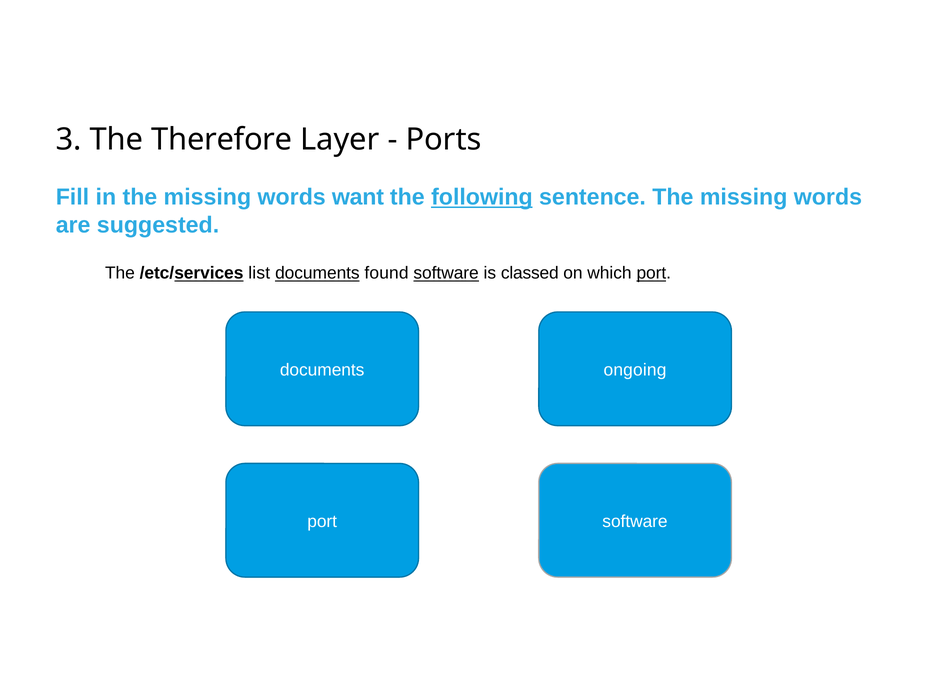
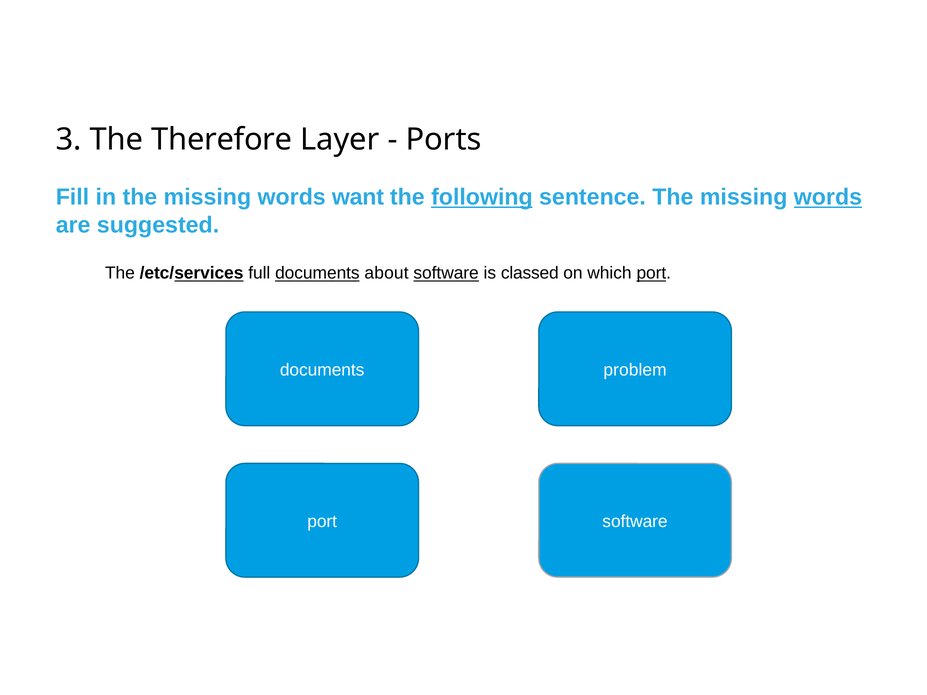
words underline: none -> present (828, 197)
list: list -> full (259, 273)
found: found -> about (387, 273)
ongoing: ongoing -> problem (635, 370)
